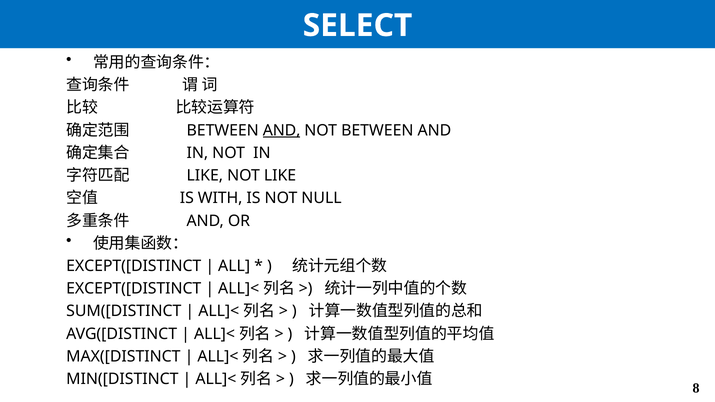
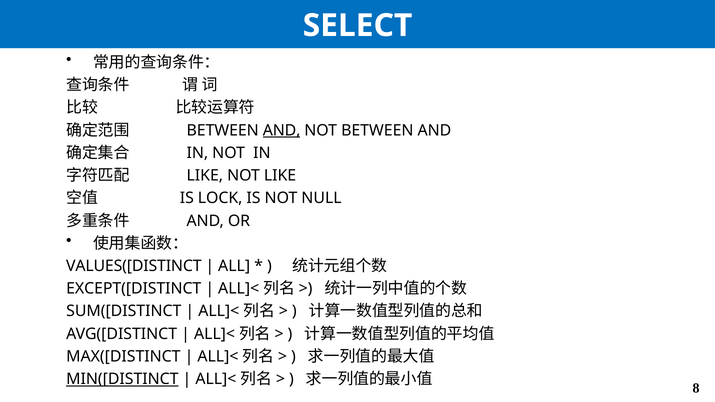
WITH: WITH -> LOCK (220, 198)
EXCEPT([DISTINCT: EXCEPT([DISTINCT -> VALUES([DISTINCT (134, 266)
MIN([DISTINCT underline: none -> present (122, 379)
